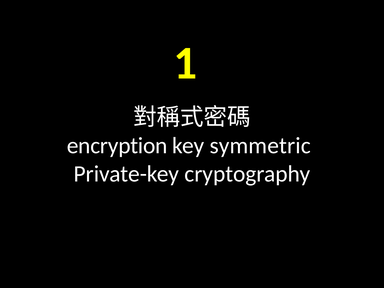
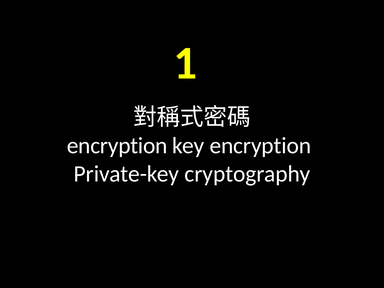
key symmetric: symmetric -> encryption (260, 146)
